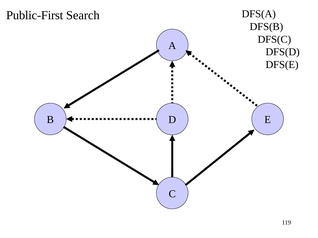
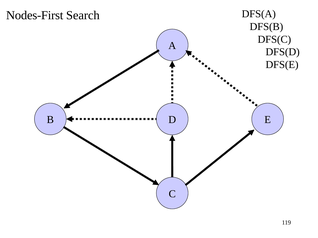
Public-First: Public-First -> Nodes-First (35, 15)
